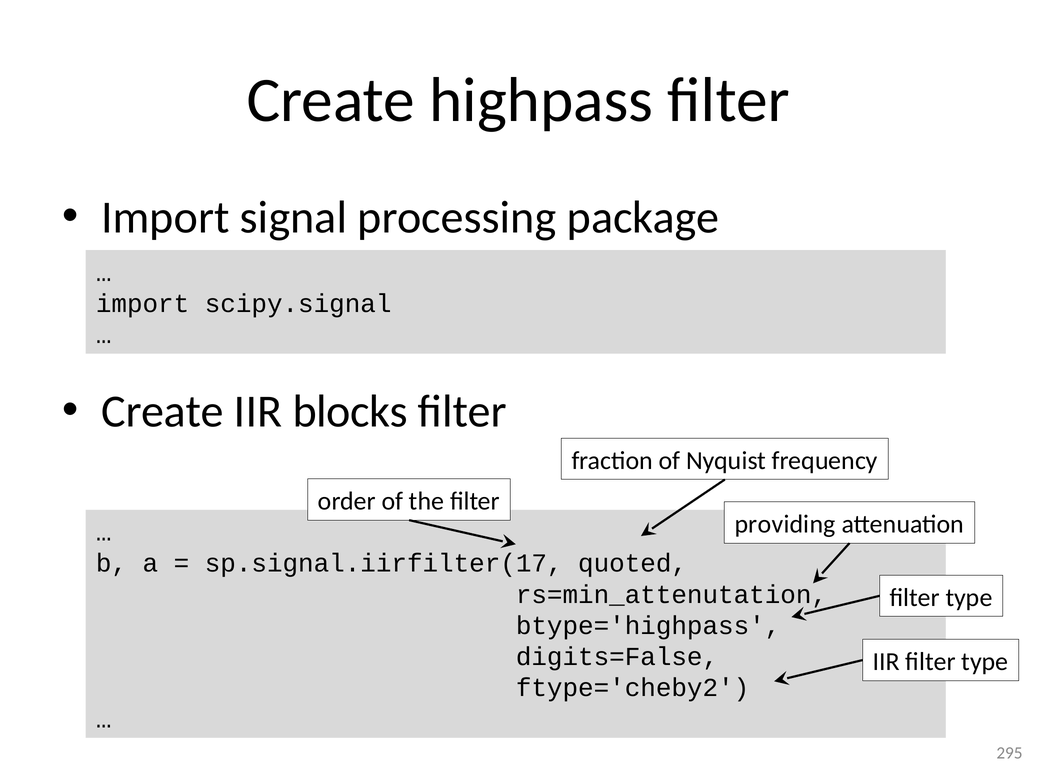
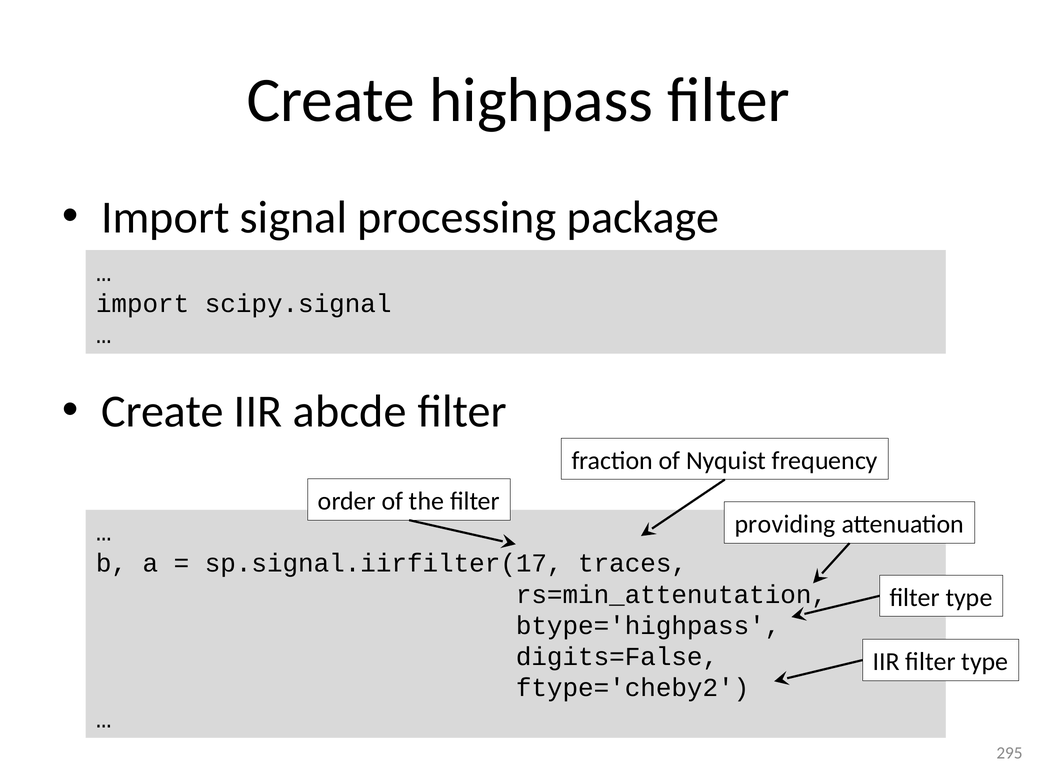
blocks: blocks -> abcde (350, 411)
quoted: quoted -> traces (633, 563)
